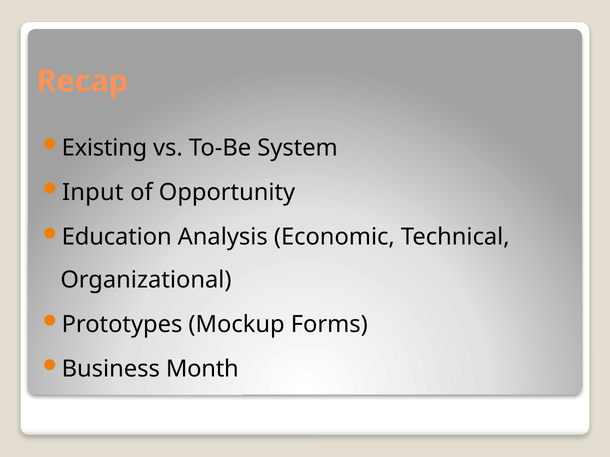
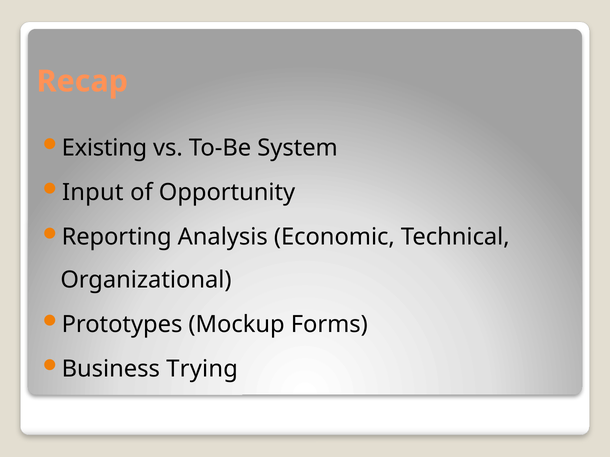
Education: Education -> Reporting (117, 237)
Month: Month -> Trying (202, 369)
